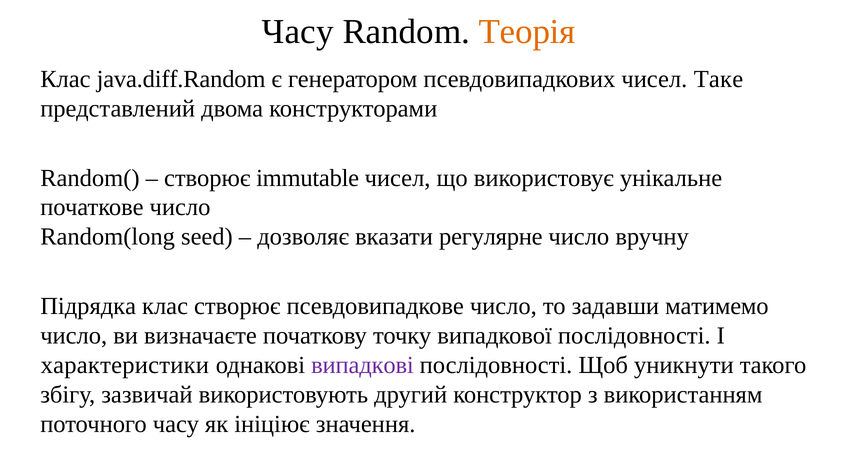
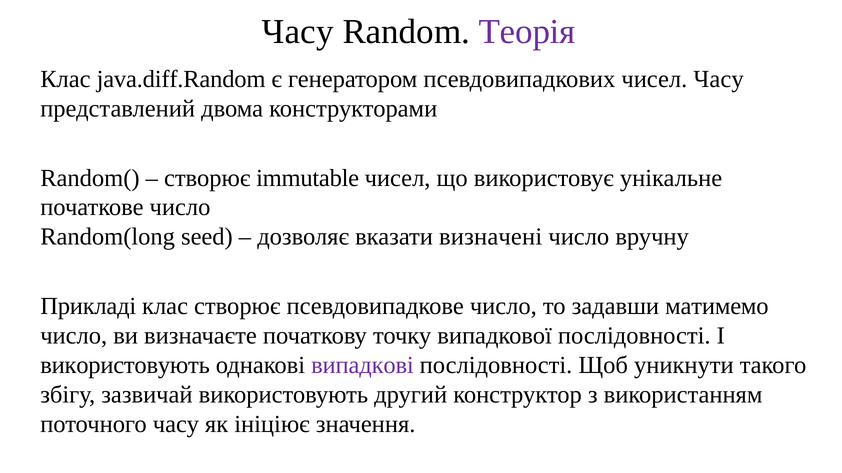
Теорія colour: orange -> purple (527, 32)
чисел Таке: Таке -> Часу (719, 79)
регулярне: регулярне -> визначені (491, 237)
Підрядка: Підрядка -> Прикладі (88, 307)
характеристики: характеристики -> використовують (125, 366)
